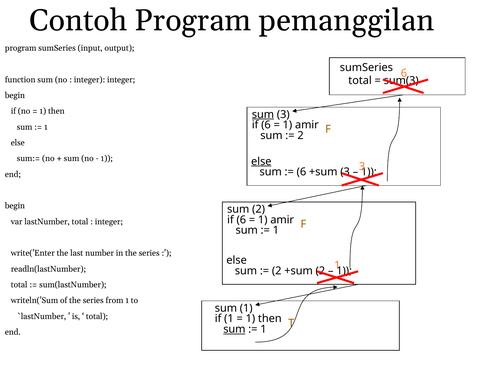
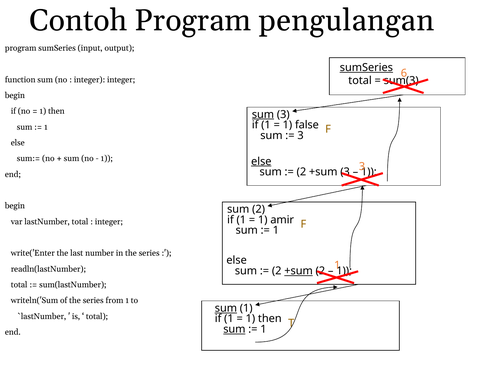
pemanggilan: pemanggilan -> pengulangan (347, 20)
sumSeries underline: none -> present (366, 67)
6: 6 -> 1 (266, 125)
amir: amir -> false (307, 125)
2: 2 -> 3 (301, 135)
6: 6 -> 2 (301, 172)
6: 6 -> 1 (241, 219)
+sum underline: none -> present (299, 271)
sum underline: none -> present (226, 308)
